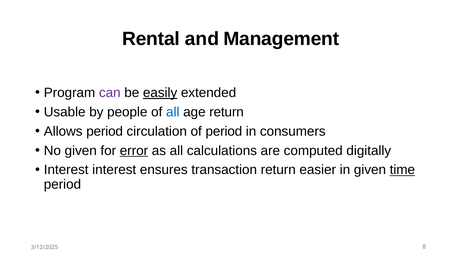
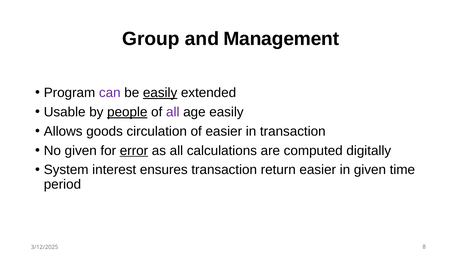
Rental: Rental -> Group (151, 39)
people underline: none -> present (127, 112)
all colour: blue -> purple (173, 112)
age return: return -> easily (226, 112)
Allows period: period -> goods (105, 131)
of period: period -> easier (224, 131)
in consumers: consumers -> transaction (293, 131)
Interest: Interest -> System (66, 170)
time underline: present -> none (402, 170)
